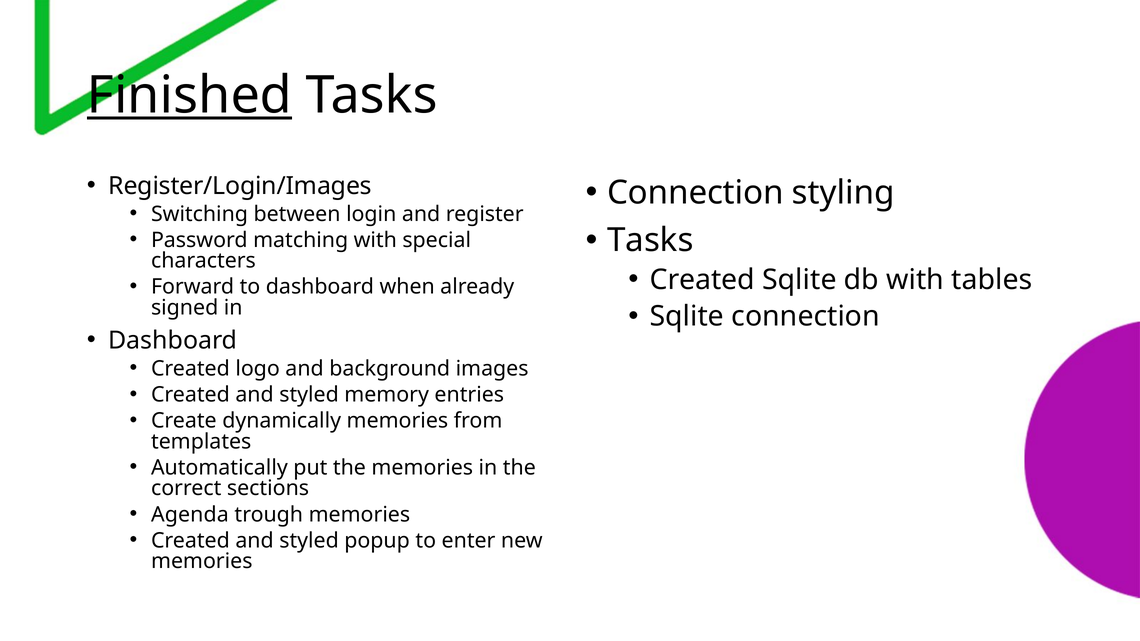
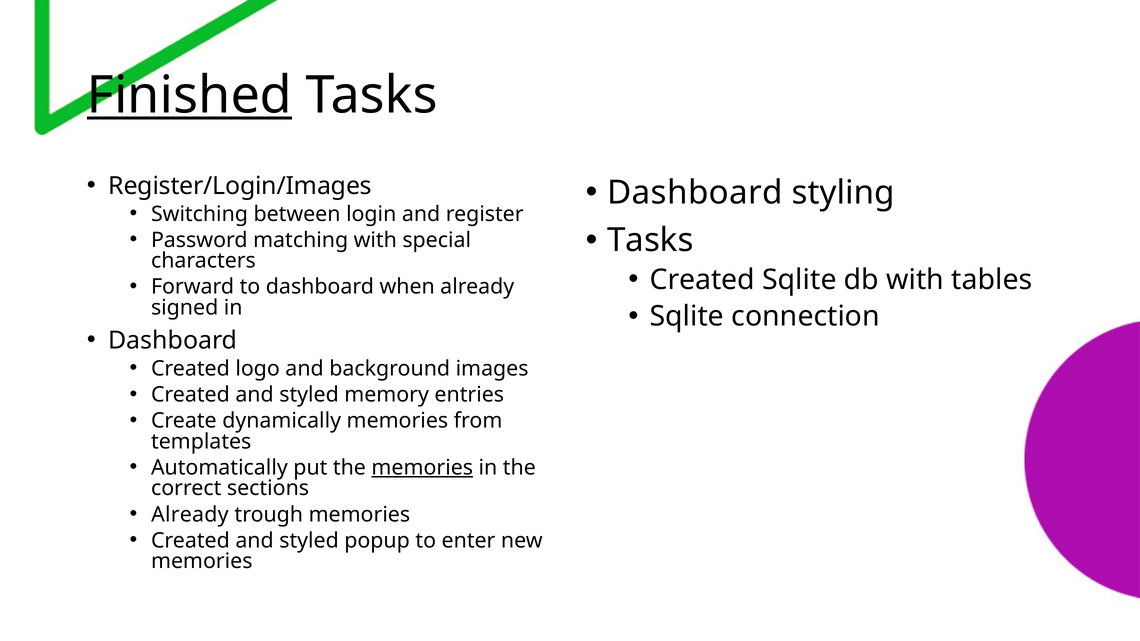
Connection: Connection -> Dashboard (695, 193)
memories underline: none -> present (422, 468)
Agenda: Agenda -> Already (190, 515)
